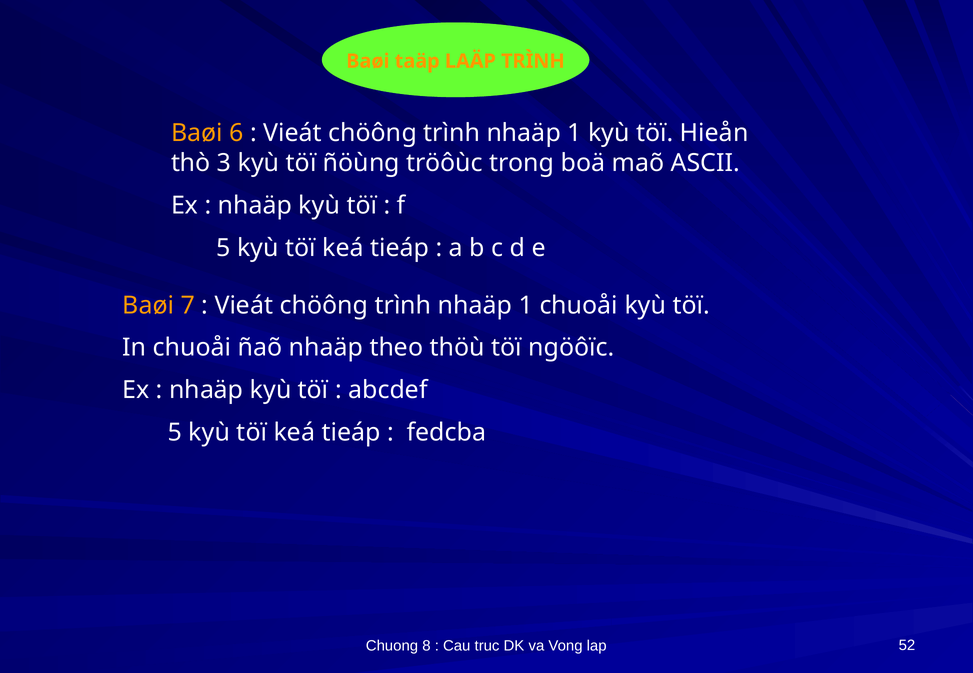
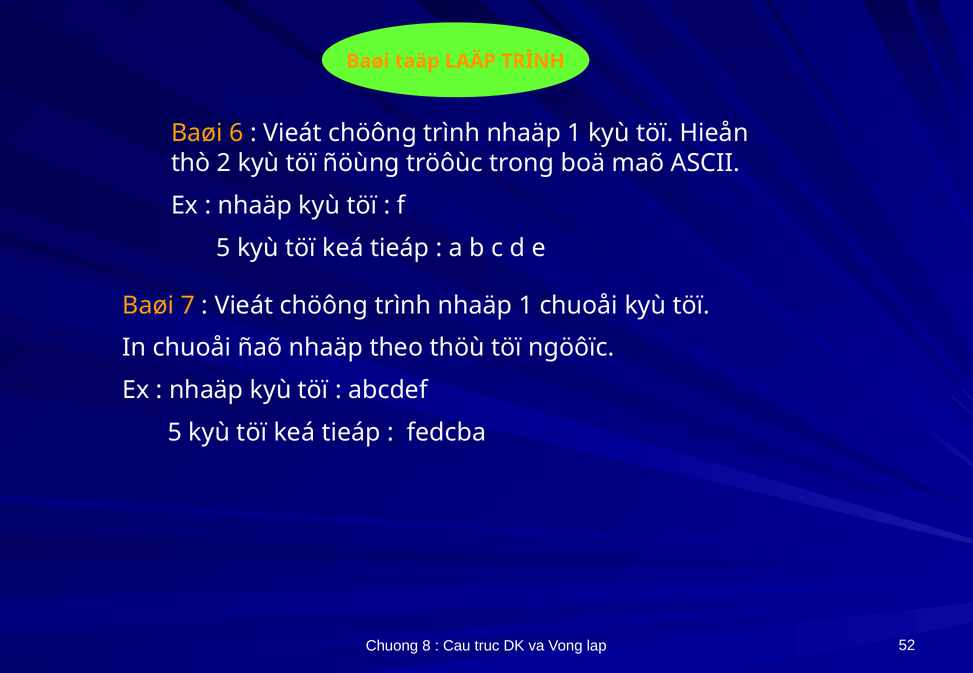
3: 3 -> 2 (224, 163)
